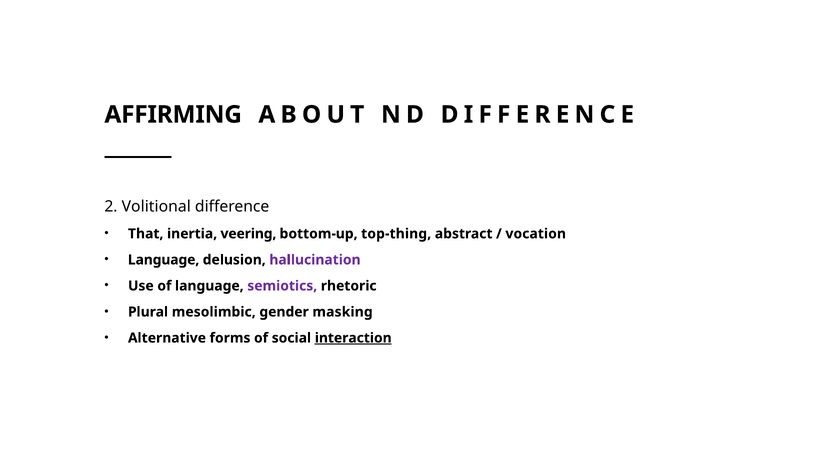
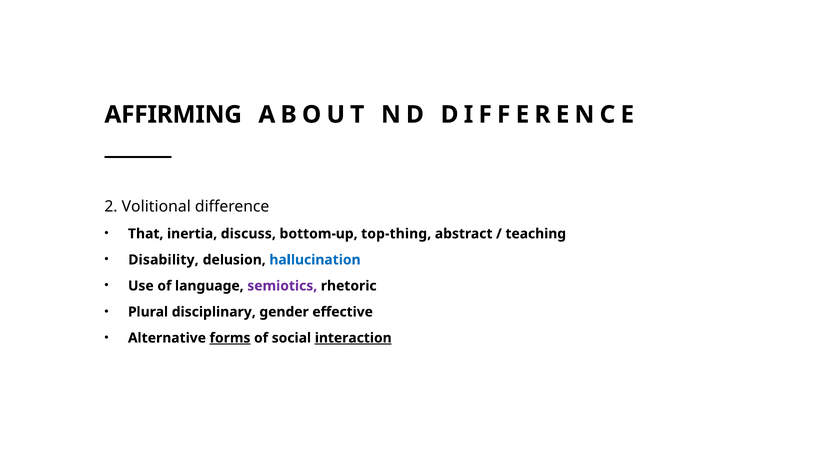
veering: veering -> discuss (248, 234)
vocation: vocation -> teaching (536, 234)
Language: Language -> Disability (163, 260)
hallucination colour: purple -> blue (315, 260)
mesolimbic: mesolimbic -> disciplinary (214, 312)
masking: masking -> effective (343, 312)
forms underline: none -> present (230, 338)
